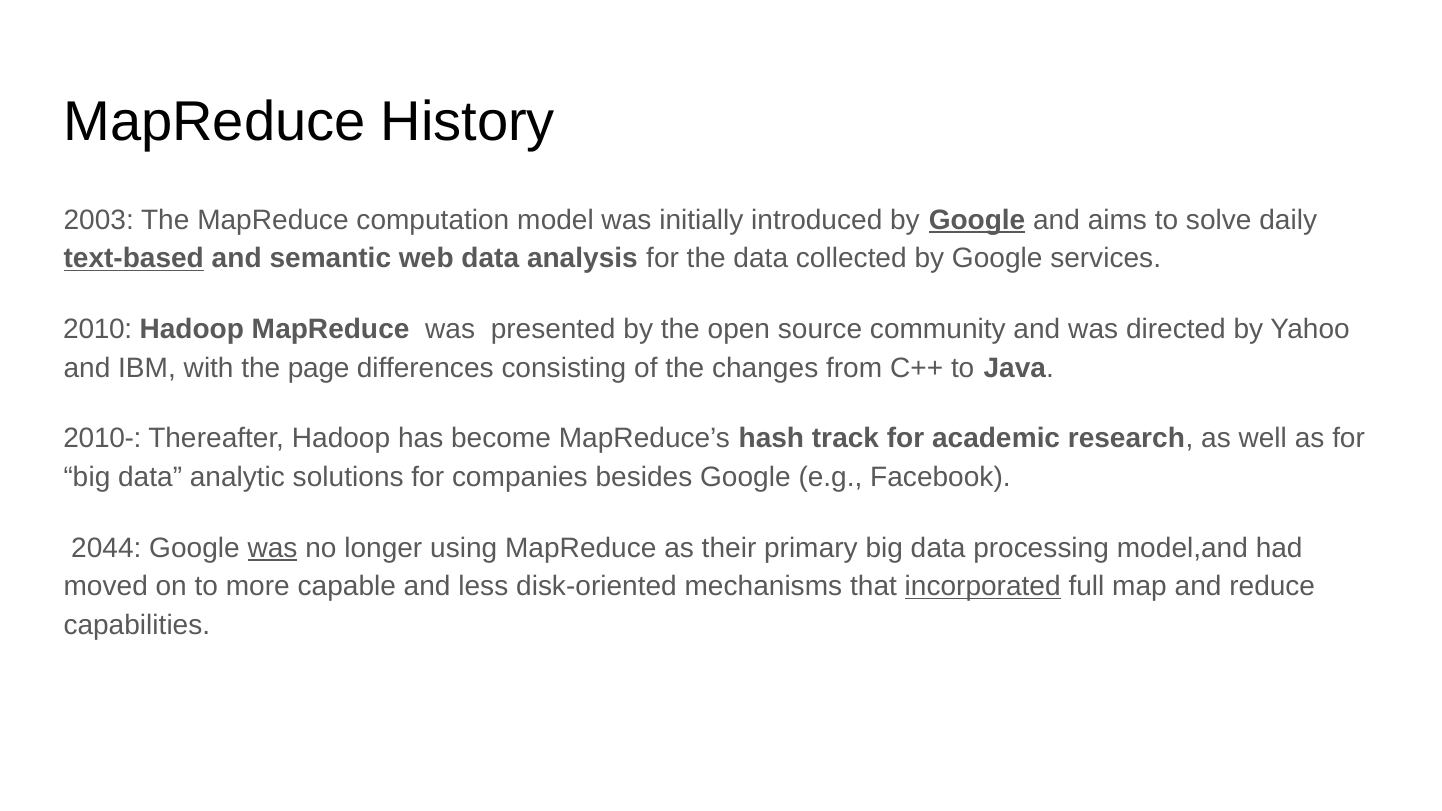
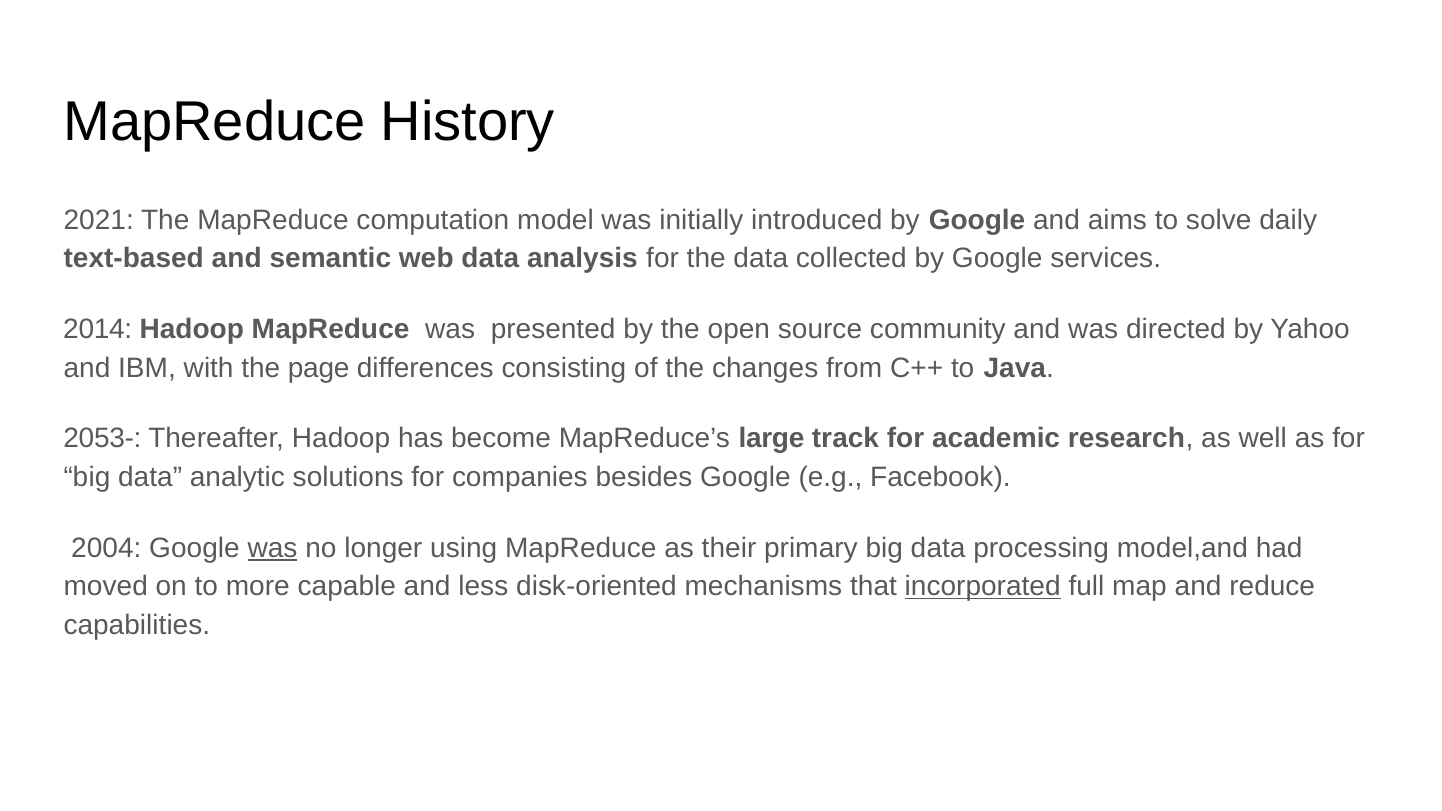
2003: 2003 -> 2021 (99, 220)
Google underline: present -> none (977, 220)
text-based underline: present -> none (134, 259)
2010: 2010 -> 2014 (98, 329)
2010-: 2010- -> 2053- (102, 439)
hash: hash -> large (771, 439)
2044: 2044 -> 2004 (106, 548)
